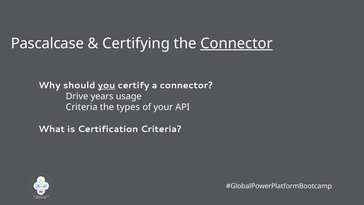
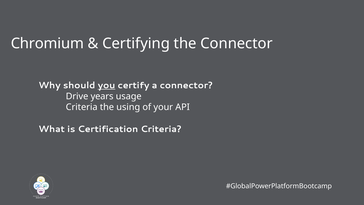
Pascalcase: Pascalcase -> Chromium (47, 43)
Connector underline: present -> none (237, 43)
types: types -> using (128, 107)
